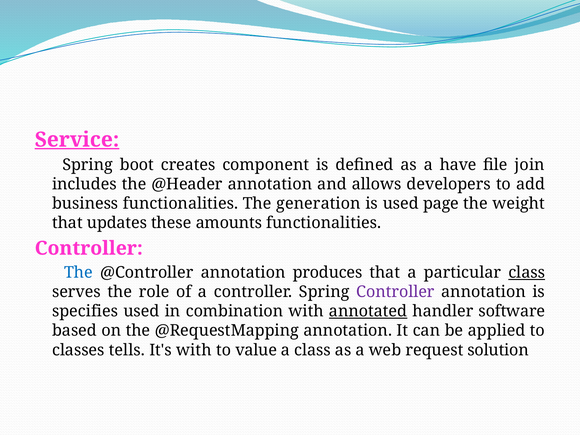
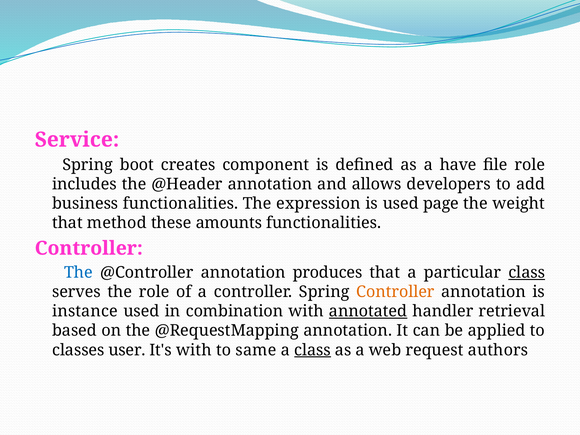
Service underline: present -> none (77, 140)
file join: join -> role (530, 165)
generation: generation -> expression (318, 204)
updates: updates -> method (117, 223)
Controller colour: purple -> orange (395, 292)
specifies: specifies -> instance (85, 311)
software: software -> retrieval (512, 311)
tells: tells -> user (127, 350)
value: value -> same (256, 350)
class underline: none -> present (313, 350)
solution: solution -> authors (498, 350)
